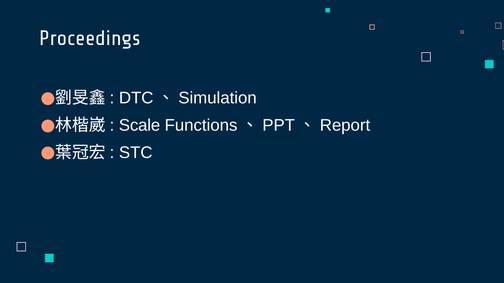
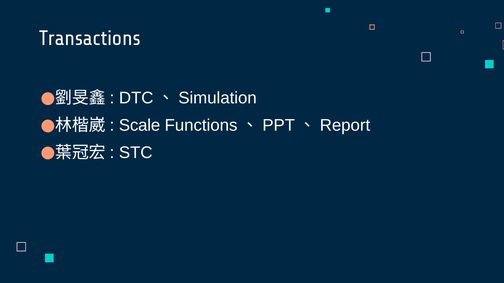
Proceedings: Proceedings -> Transactions (90, 38)
